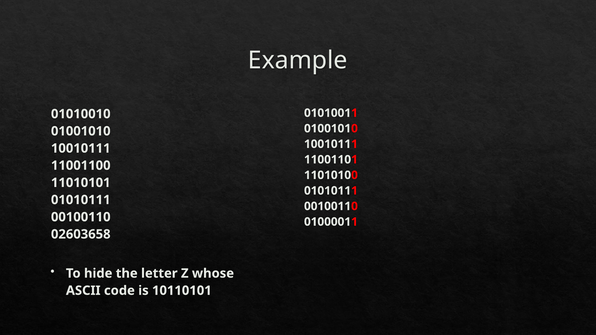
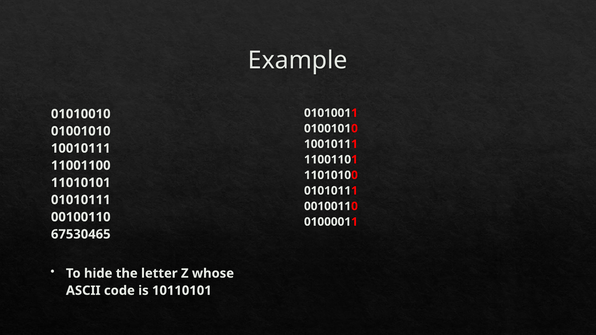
02603658: 02603658 -> 67530465 (81, 234)
